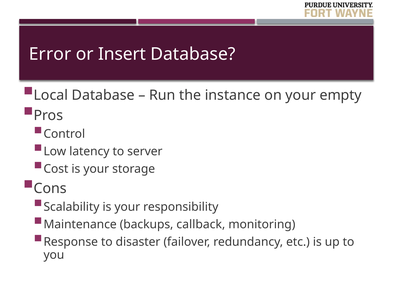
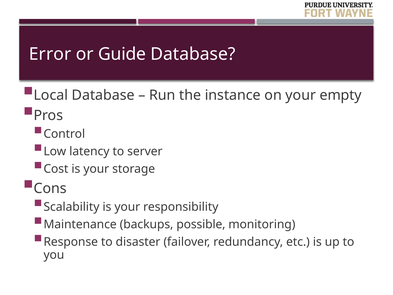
Insert: Insert -> Guide (122, 54)
callback: callback -> possible (201, 224)
